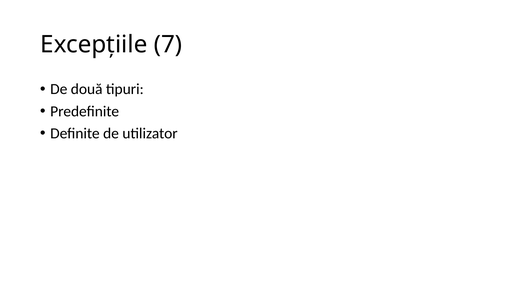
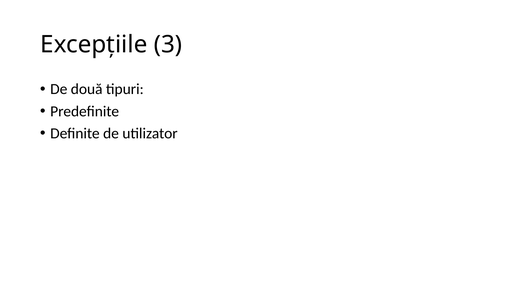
7: 7 -> 3 (168, 44)
